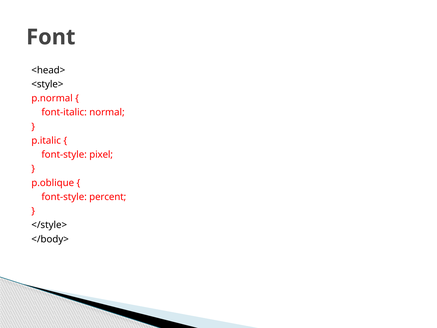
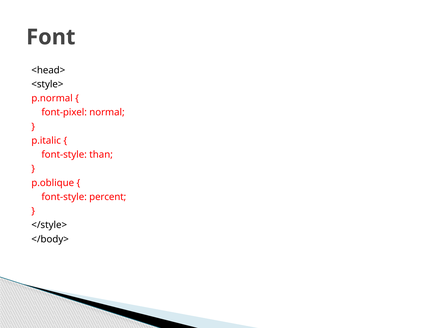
font-italic: font-italic -> font-pixel (64, 112)
pixel: pixel -> than (101, 155)
